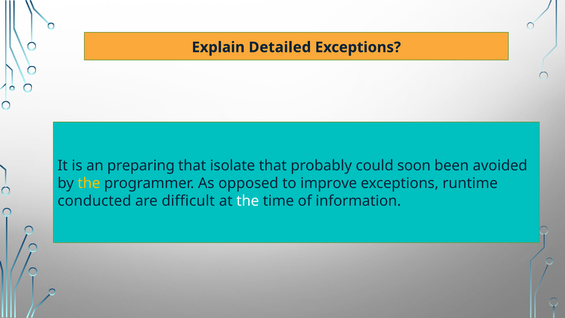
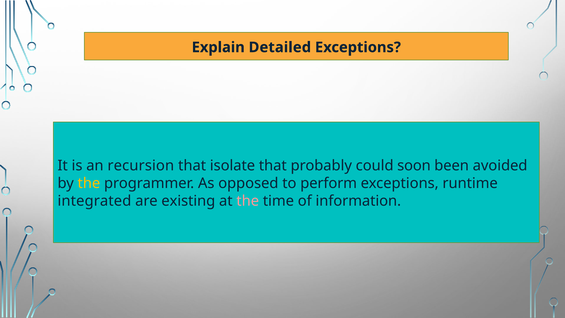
preparing: preparing -> recursion (141, 166)
improve: improve -> perform (329, 183)
conducted: conducted -> integrated (94, 201)
difficult: difficult -> existing (188, 201)
the colour: white -> pink (248, 201)
